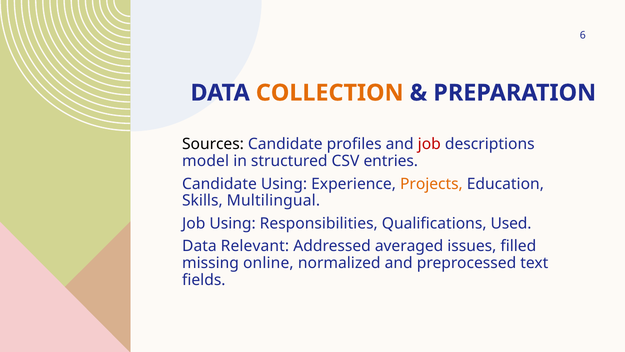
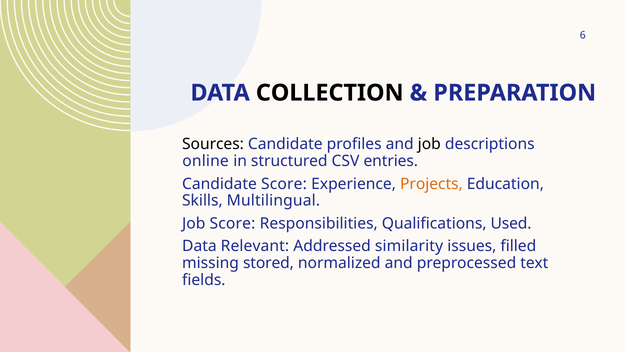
COLLECTION colour: orange -> black (330, 93)
job colour: red -> black (429, 144)
model: model -> online (206, 161)
Candidate Using: Using -> Score (284, 184)
Job Using: Using -> Score (232, 223)
averaged: averaged -> similarity (409, 246)
online: online -> stored (268, 263)
